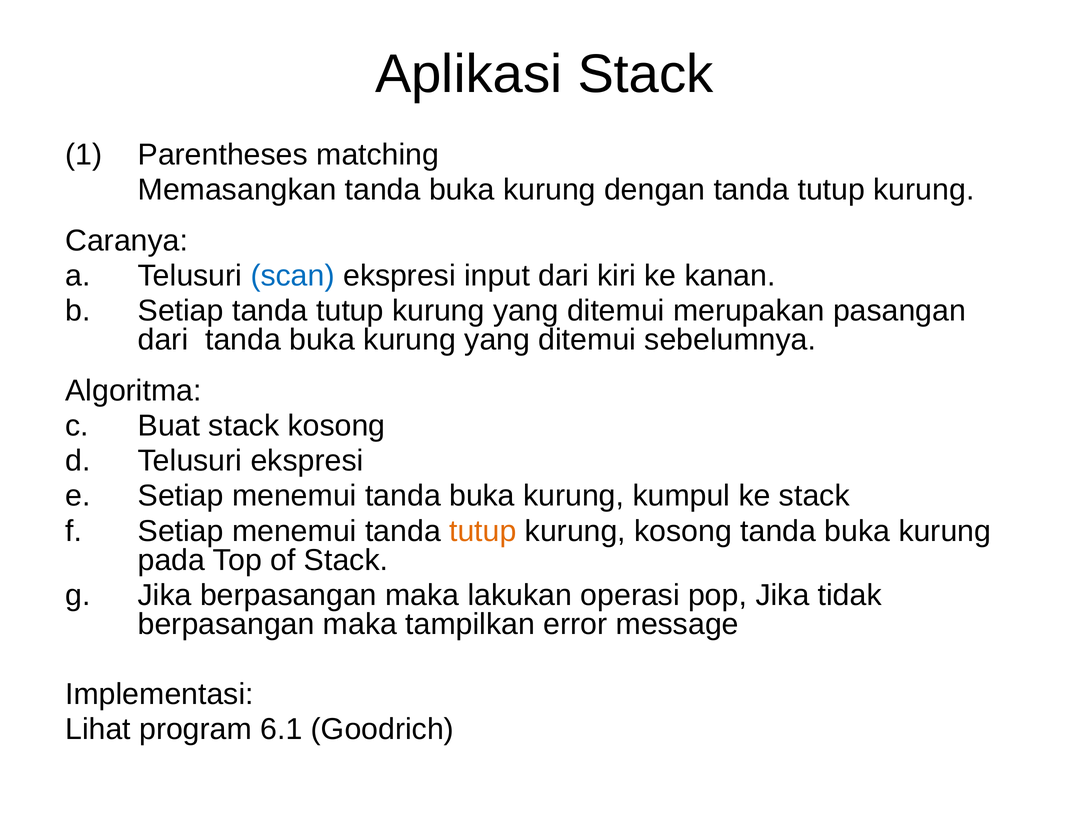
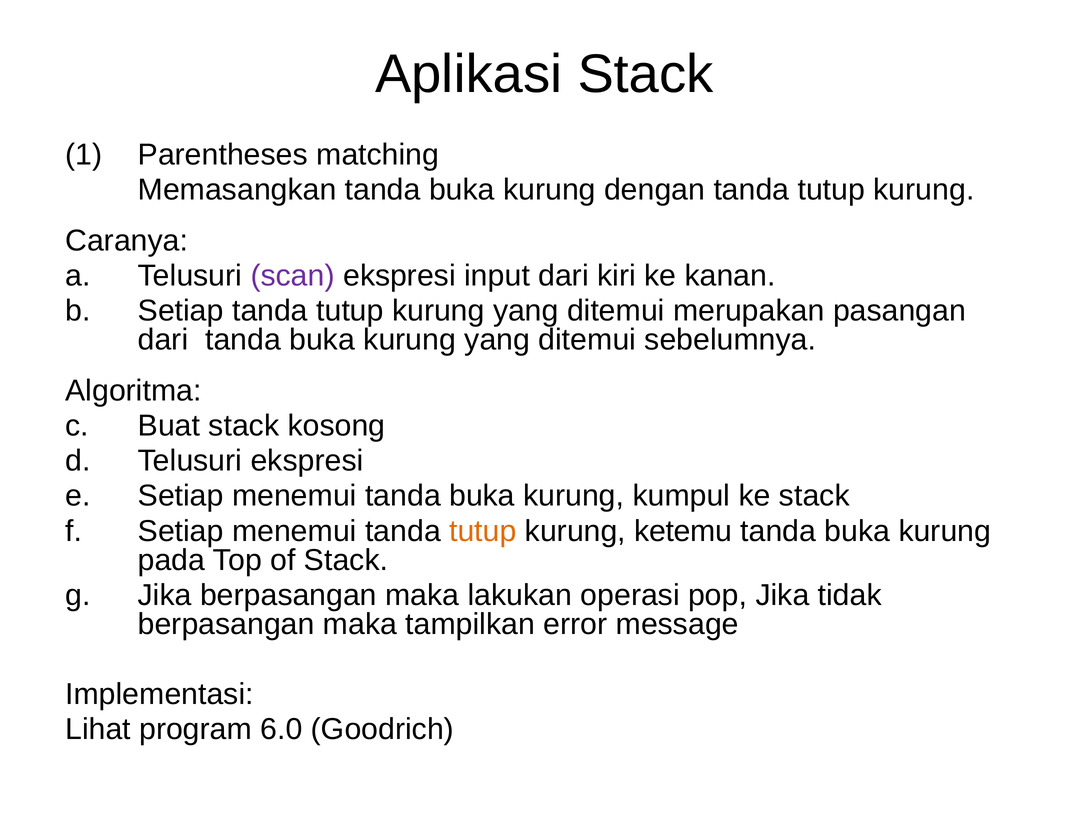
scan colour: blue -> purple (293, 276)
kurung kosong: kosong -> ketemu (683, 532)
6.1: 6.1 -> 6.0 (281, 730)
